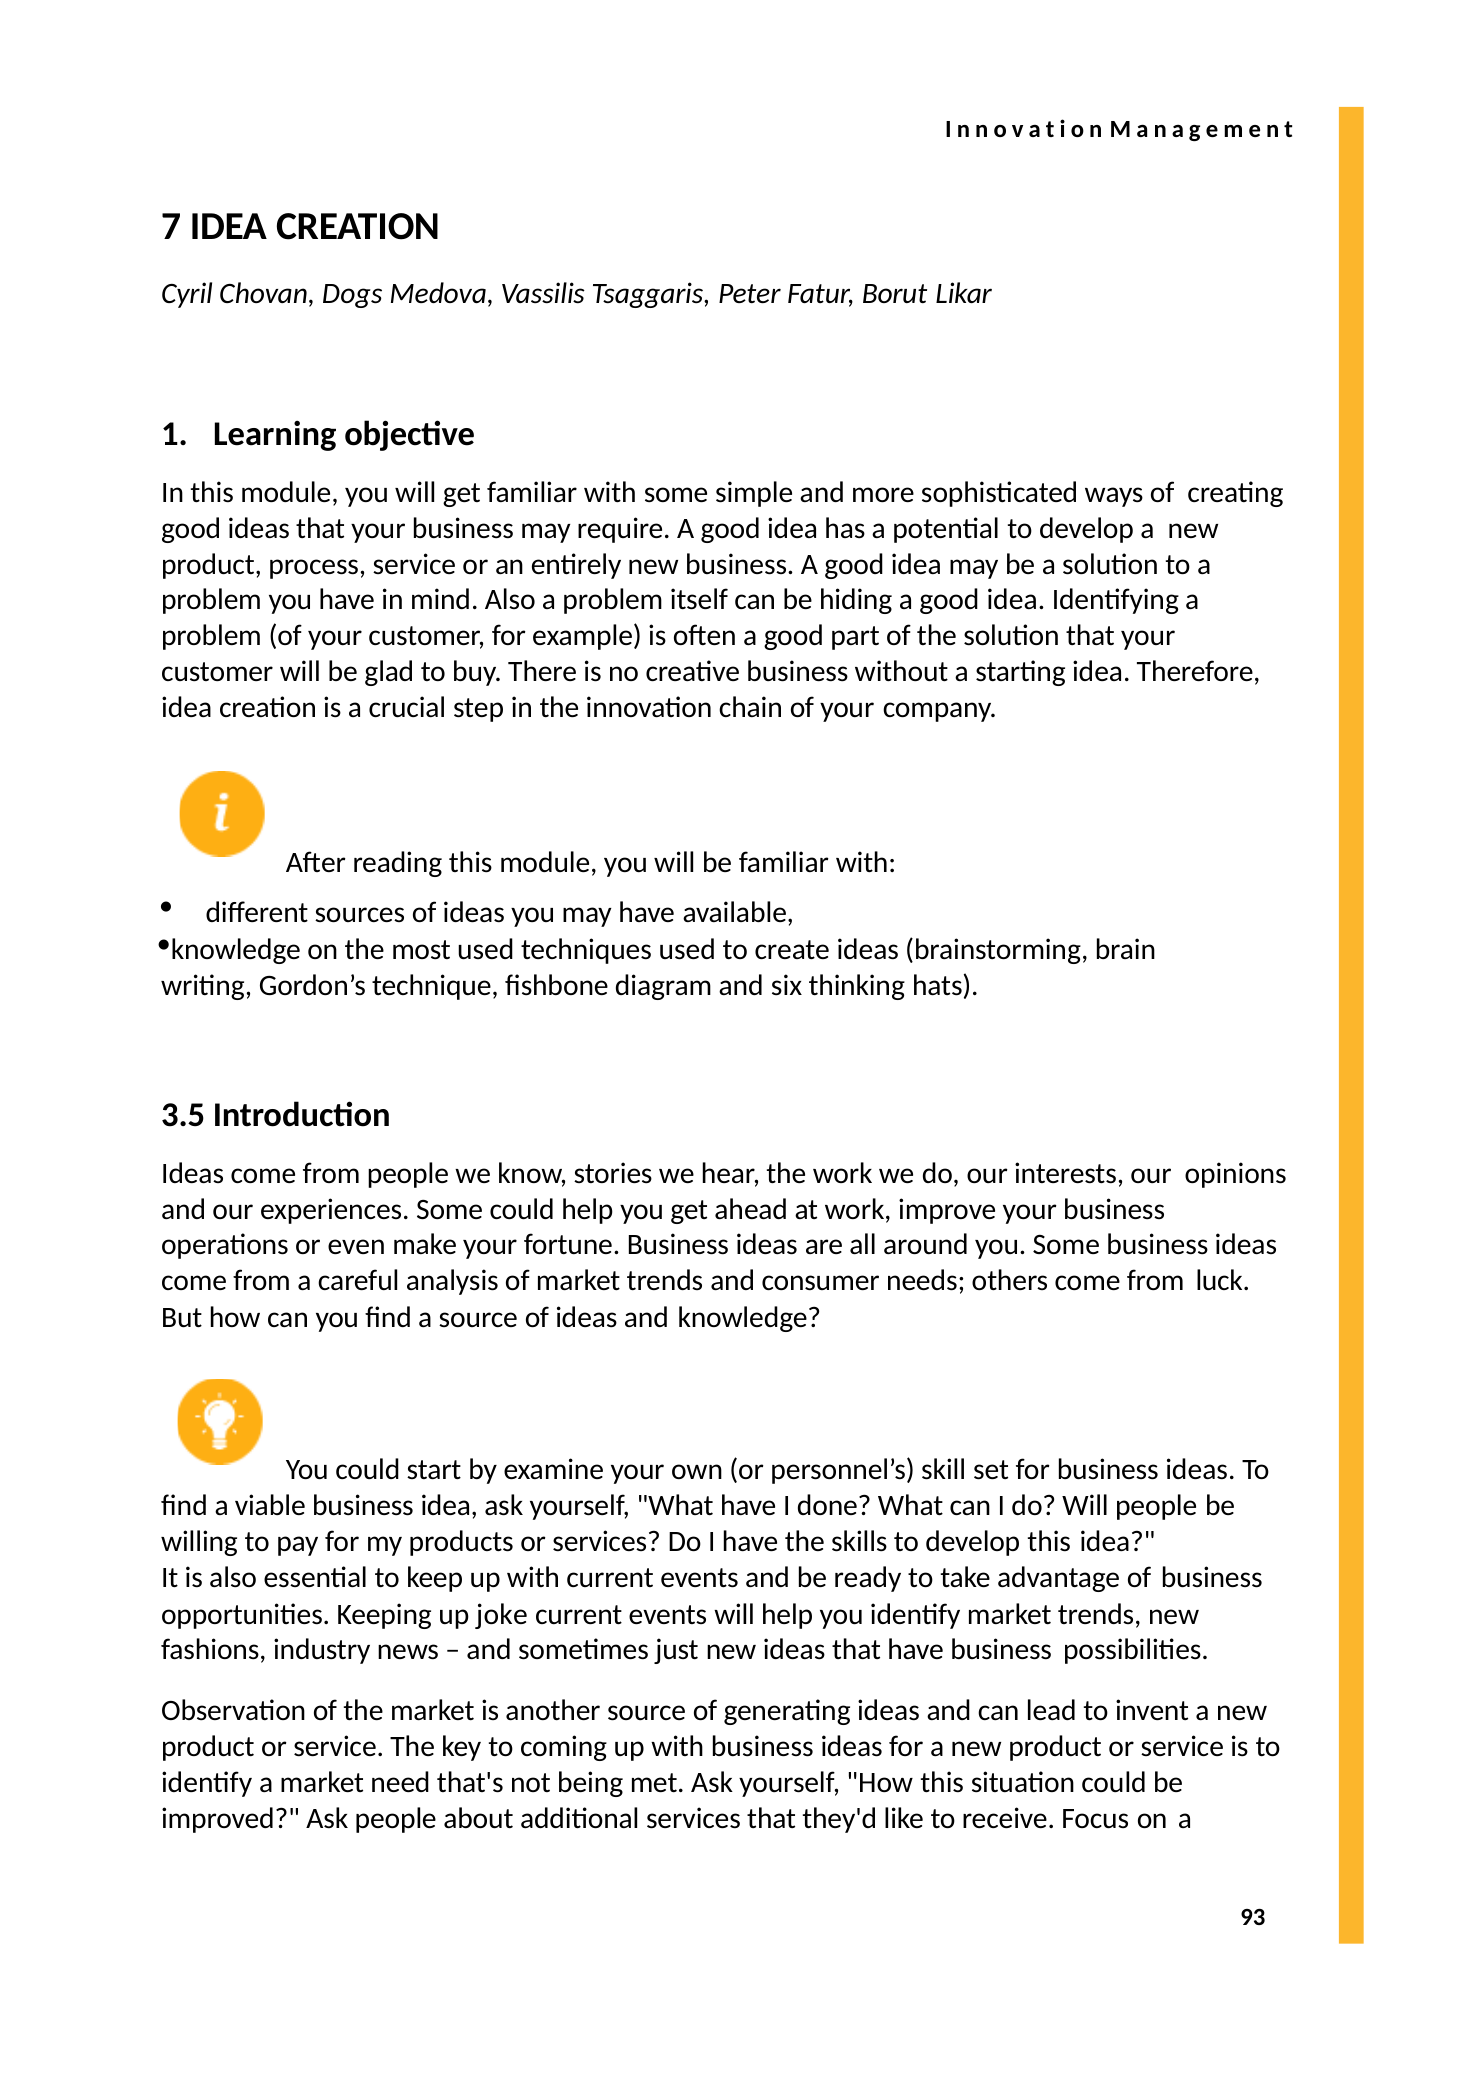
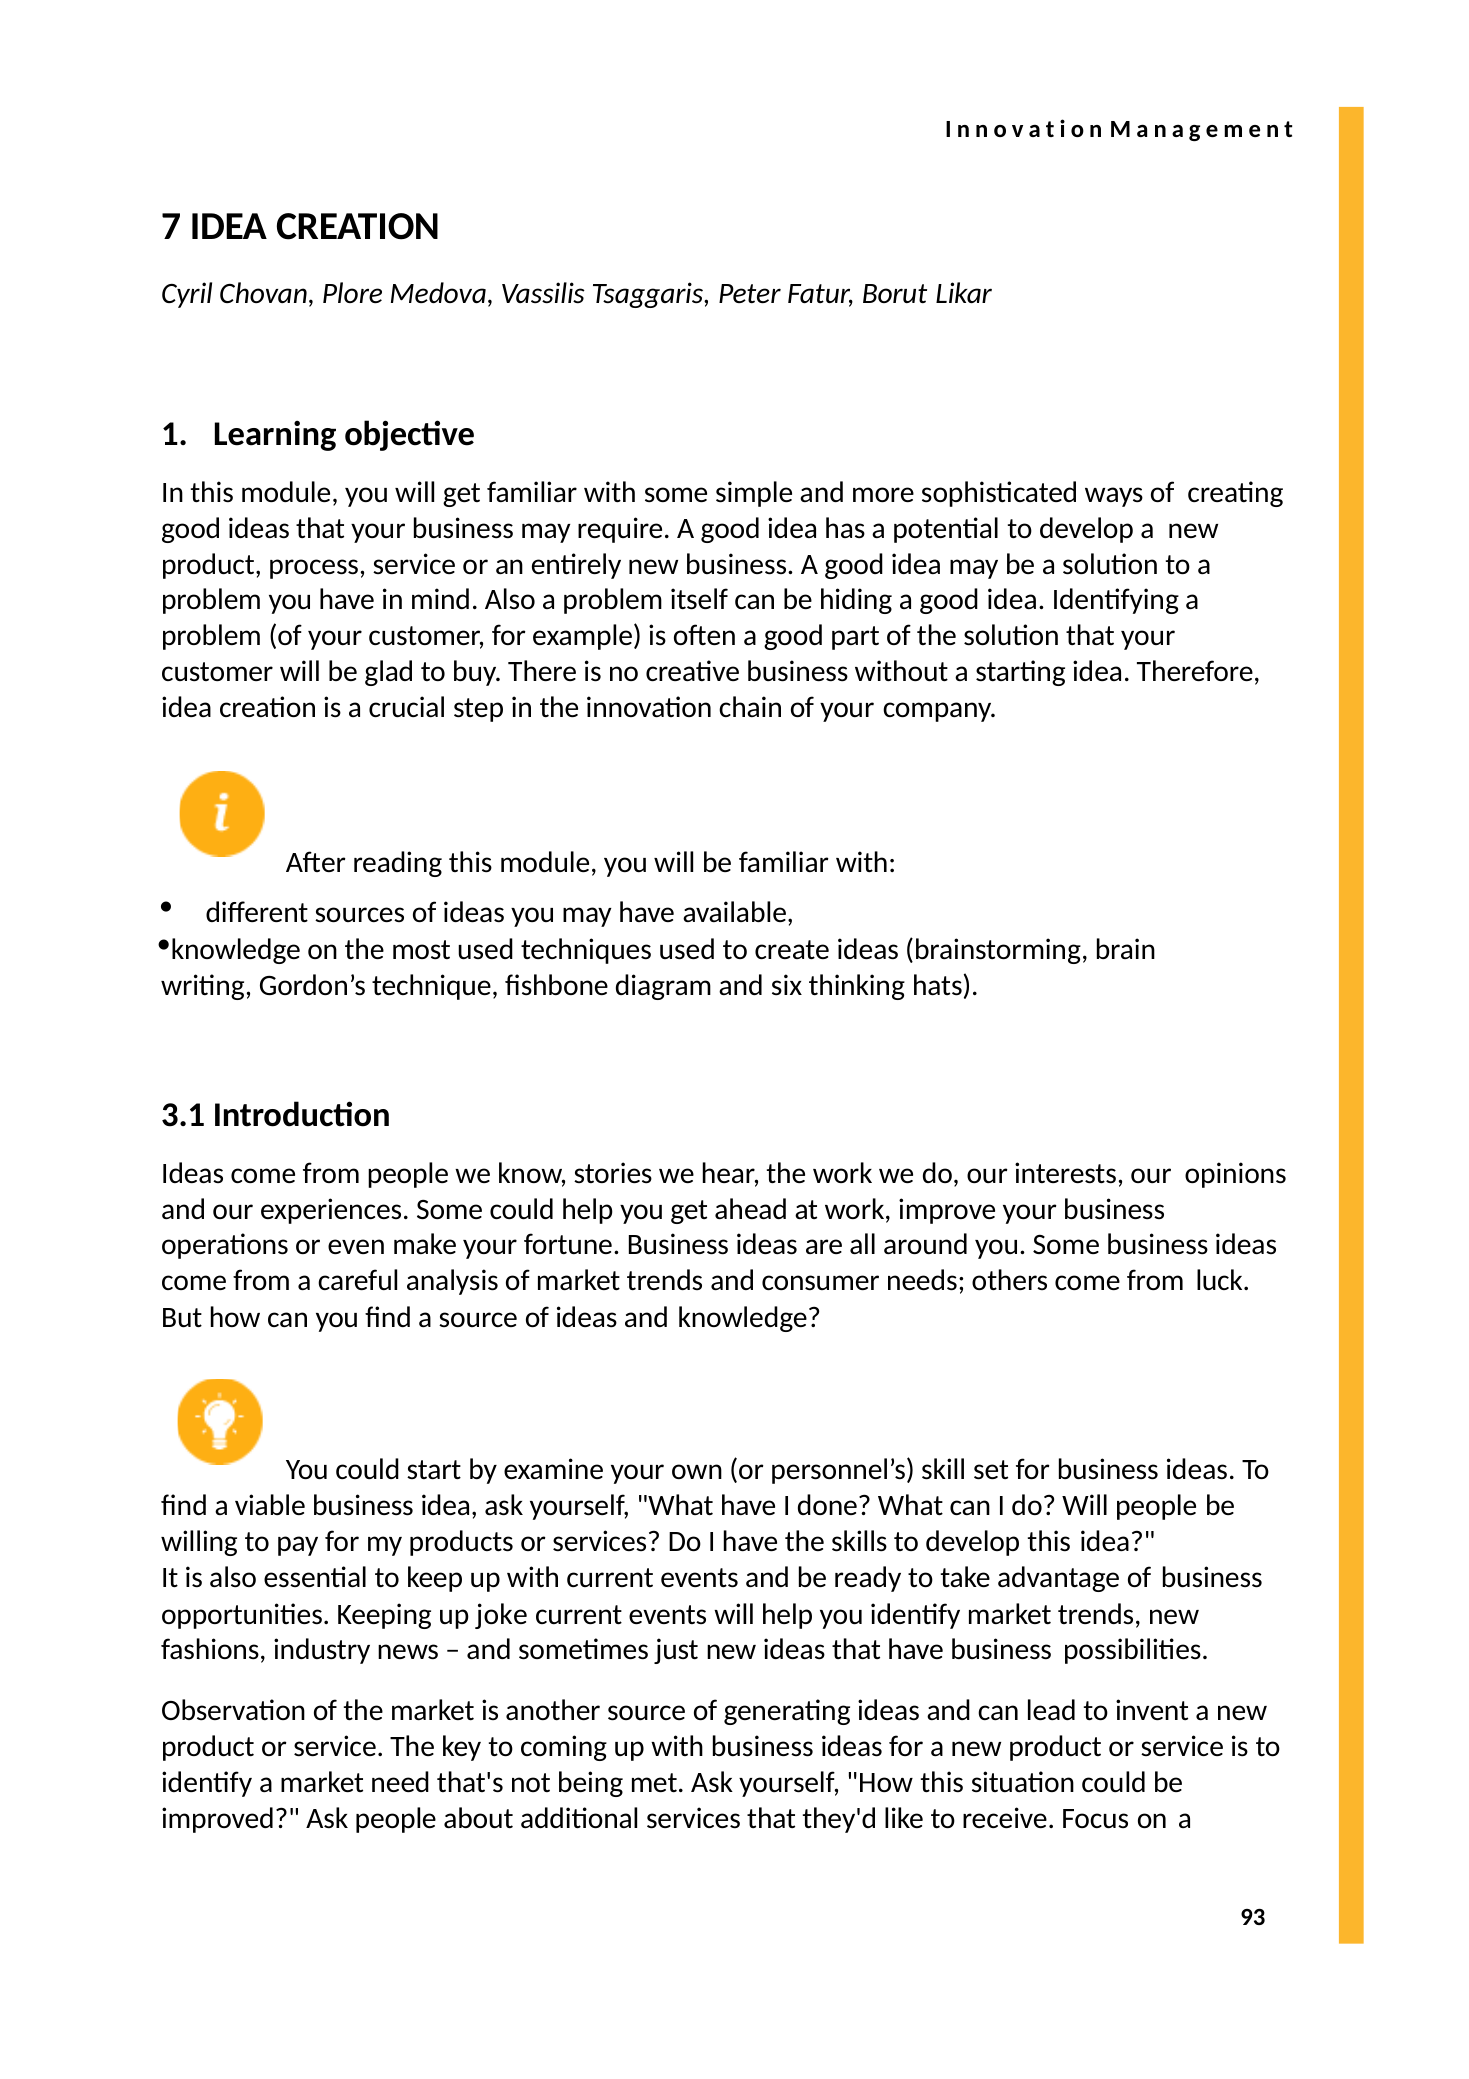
Dogs: Dogs -> Plore (352, 293)
3.5: 3.5 -> 3.1 (183, 1115)
